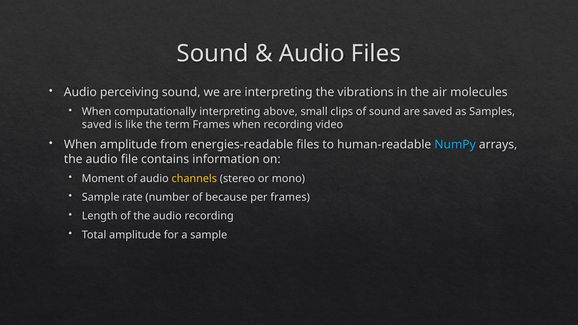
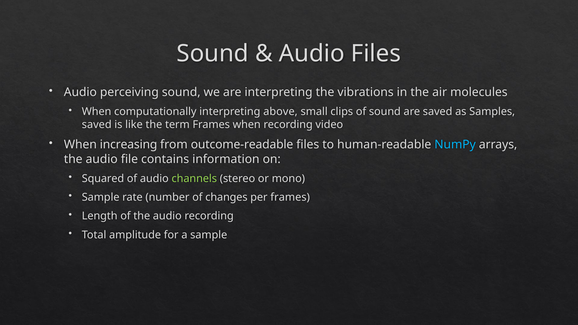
When amplitude: amplitude -> increasing (129, 145)
energies-readable: energies-readable -> outcome-readable (242, 145)
Moment: Moment -> Squared (103, 179)
channels colour: yellow -> light green (194, 179)
because: because -> changes (226, 197)
